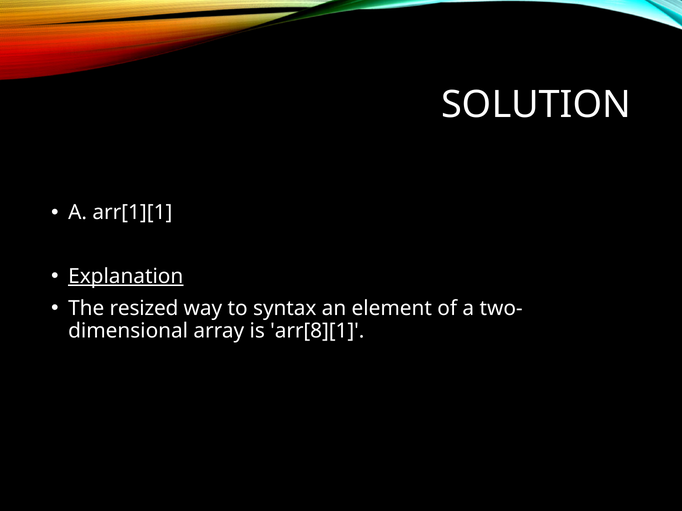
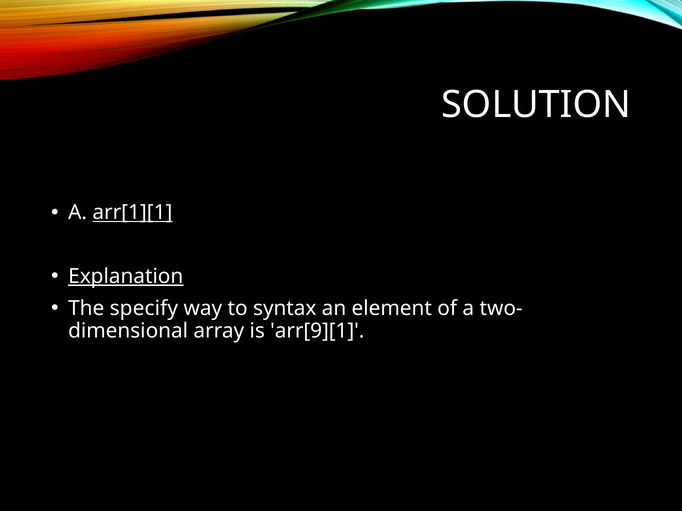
arr[1][1 underline: none -> present (132, 213)
resized: resized -> specify (144, 309)
arr[8][1: arr[8][1 -> arr[9][1 (317, 331)
